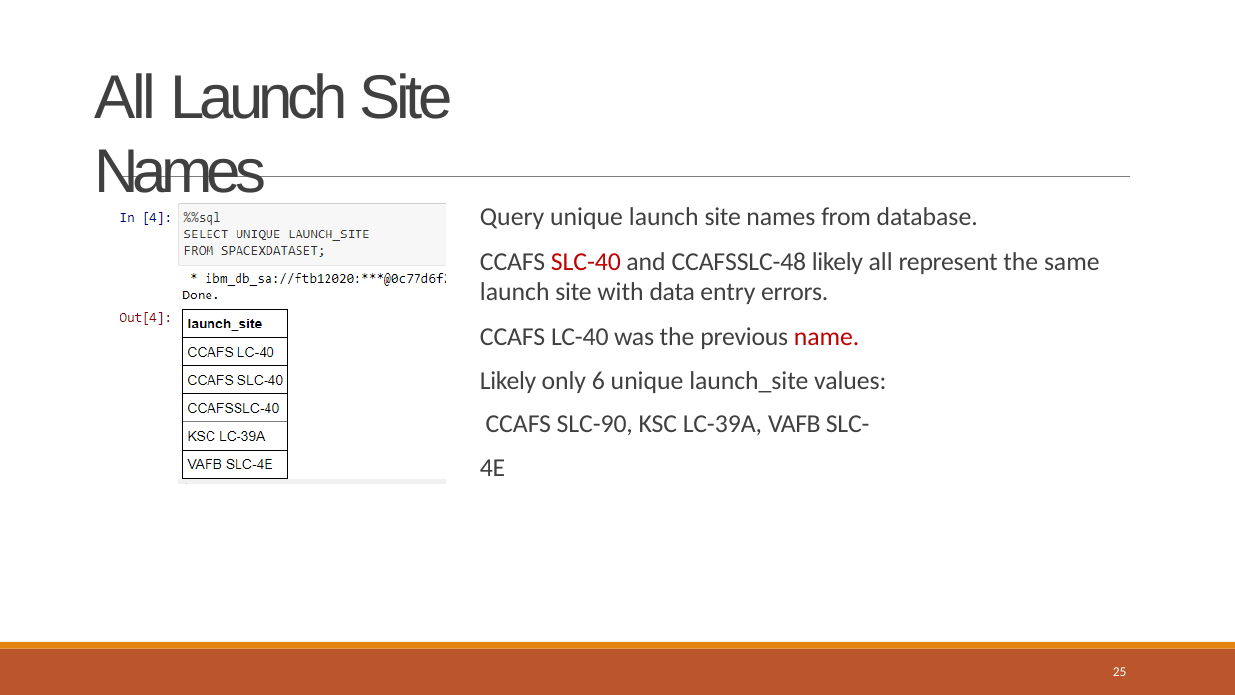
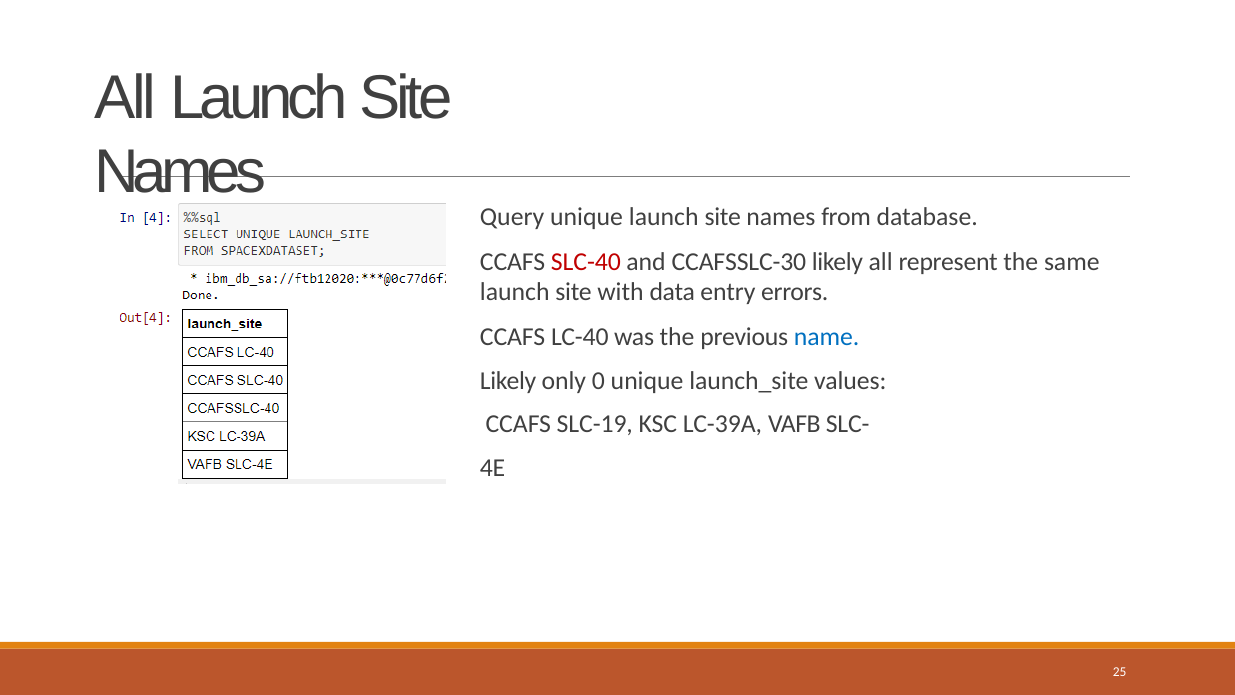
CCAFSSLC-48: CCAFSSLC-48 -> CCAFSSLC-30 (739, 262)
name colour: red -> blue (827, 337)
6: 6 -> 0 (598, 380)
SLC-90: SLC-90 -> SLC-19 (595, 424)
